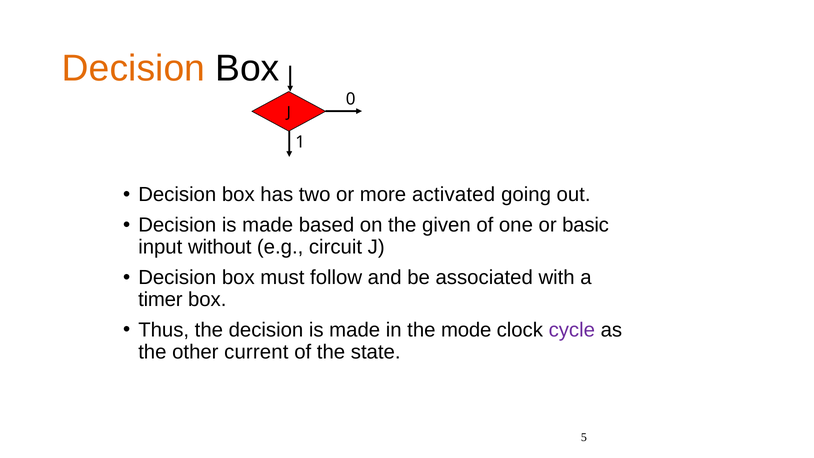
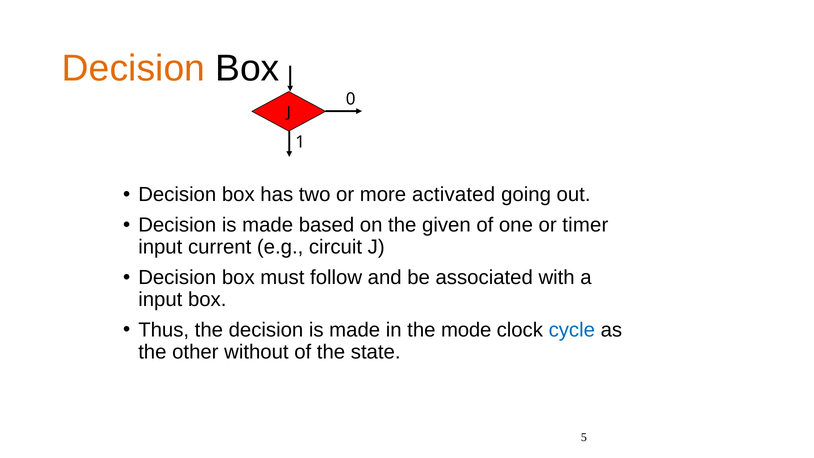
basic: basic -> timer (585, 225)
without: without -> current (220, 247)
timer: timer -> input (160, 300)
cycle colour: purple -> blue (572, 330)
current: current -> without (256, 352)
